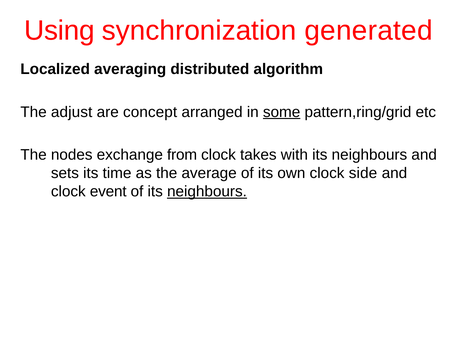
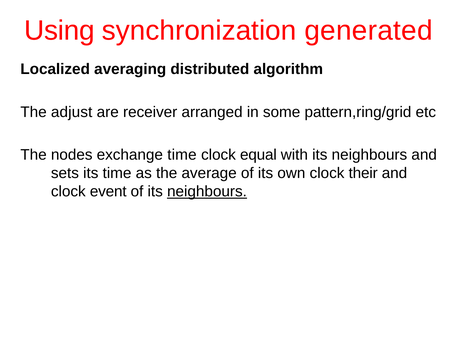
concept: concept -> receiver (150, 112)
some underline: present -> none (282, 112)
exchange from: from -> time (182, 155)
takes: takes -> equal (258, 155)
side: side -> their (363, 173)
